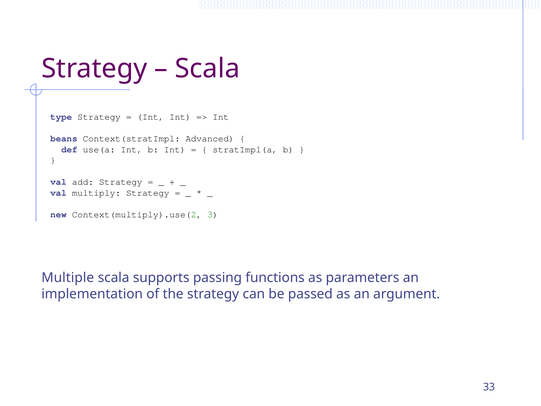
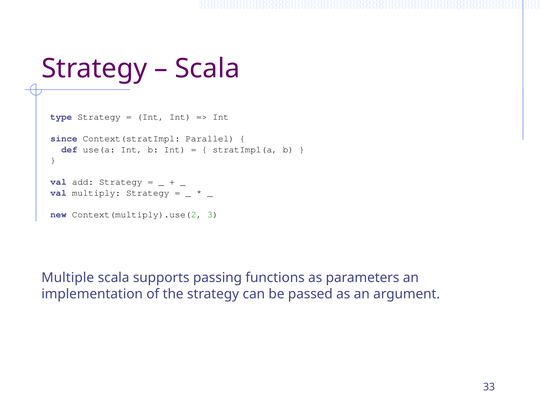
beans: beans -> since (64, 139)
Advanced: Advanced -> Parallel (210, 139)
